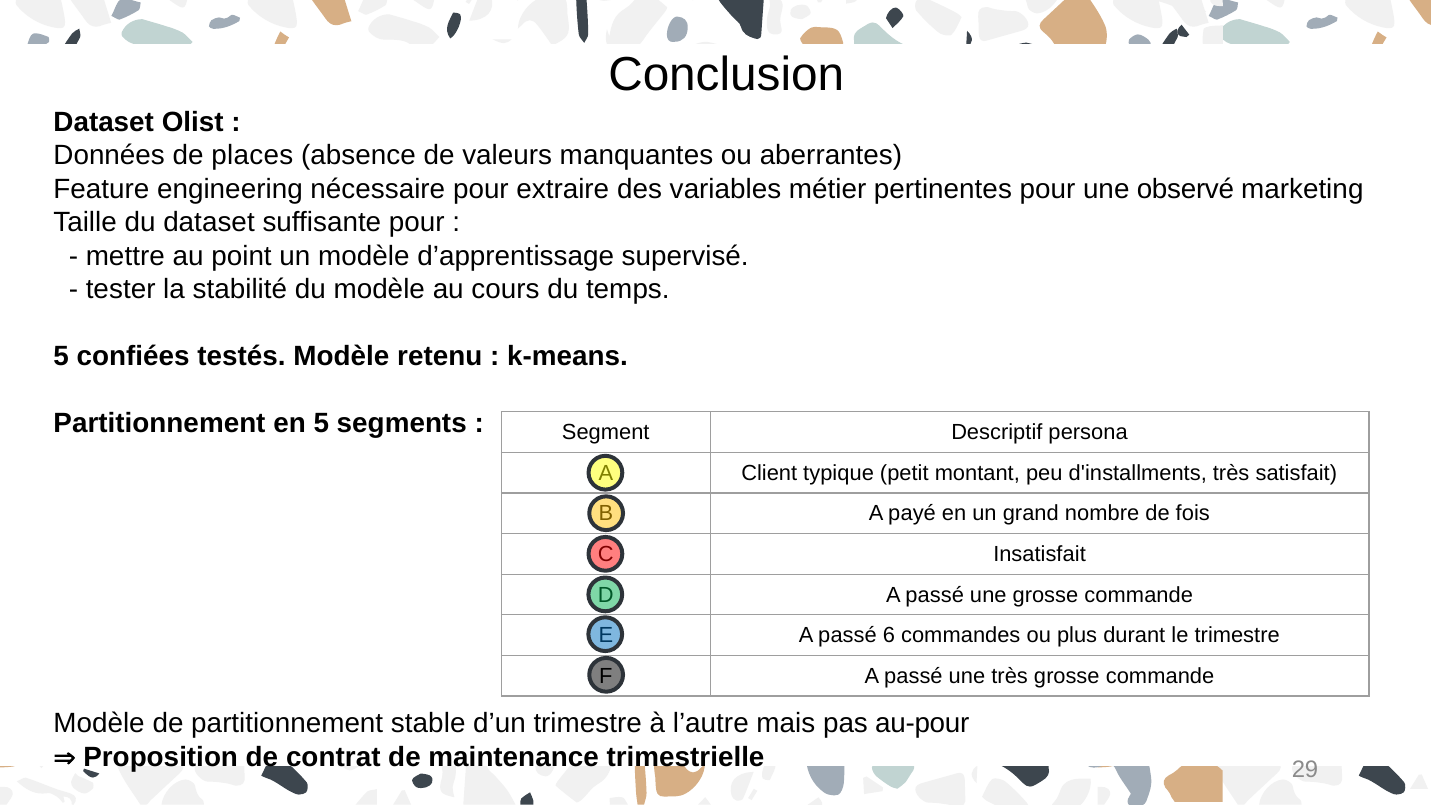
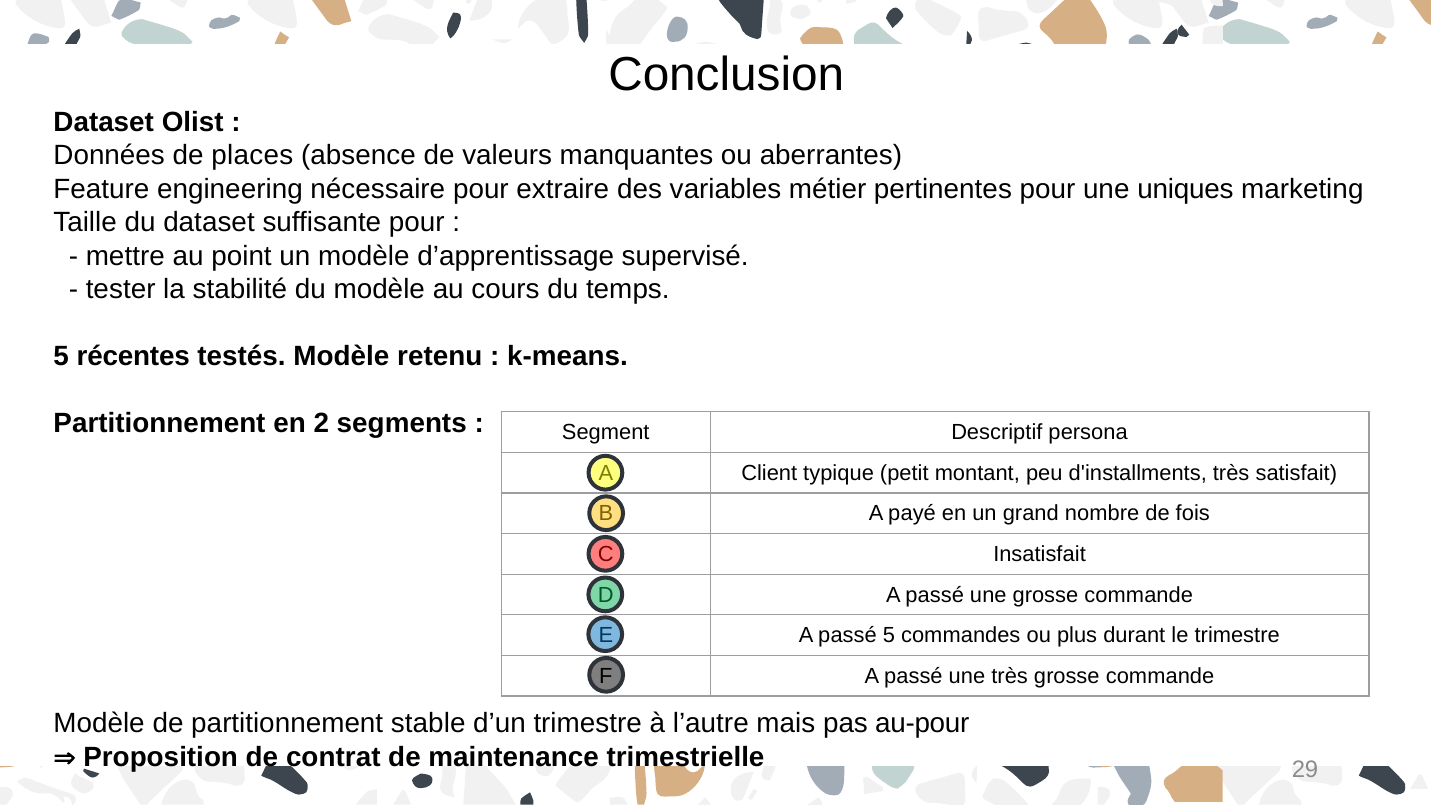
observé: observé -> uniques (1185, 189)
confiées: confiées -> récentes (133, 356)
en 5: 5 -> 2 (321, 423)
passé 6: 6 -> 5 (889, 635)
